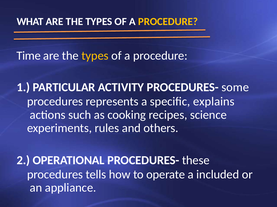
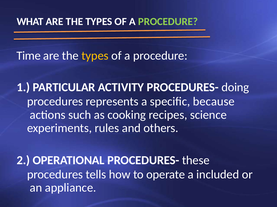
PROCEDURE colour: yellow -> light green (168, 22)
some: some -> doing (235, 88)
explains: explains -> because (214, 102)
